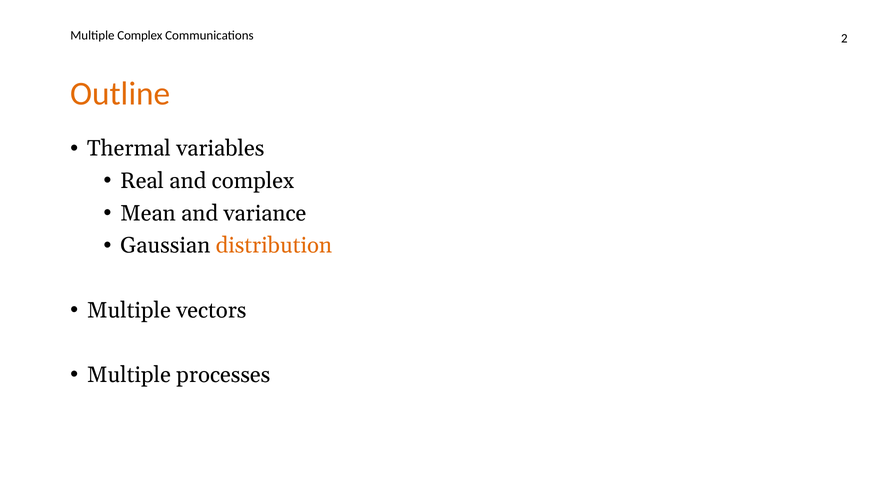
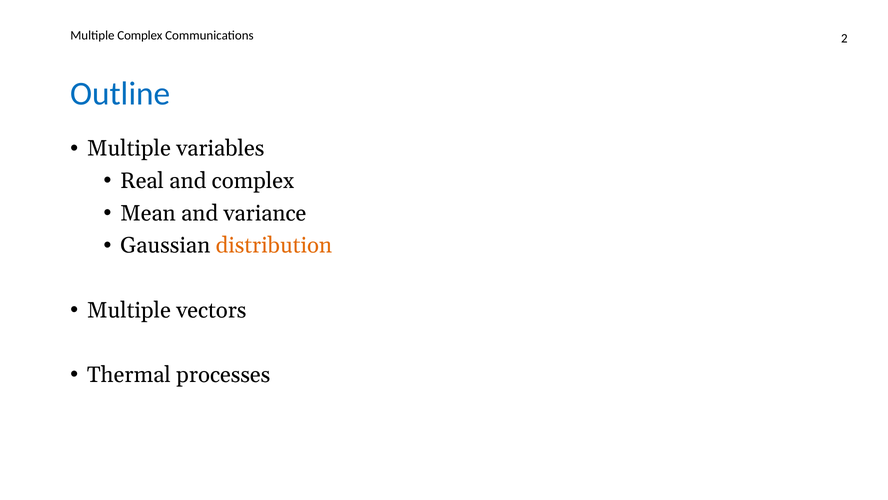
Outline colour: orange -> blue (120, 94)
Thermal: Thermal -> Multiple (129, 148)
Multiple: Multiple -> Thermal (129, 375)
